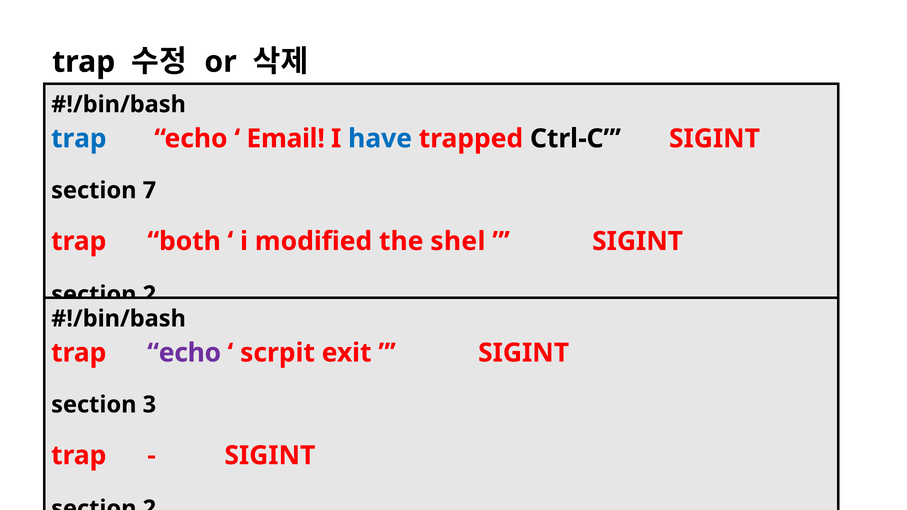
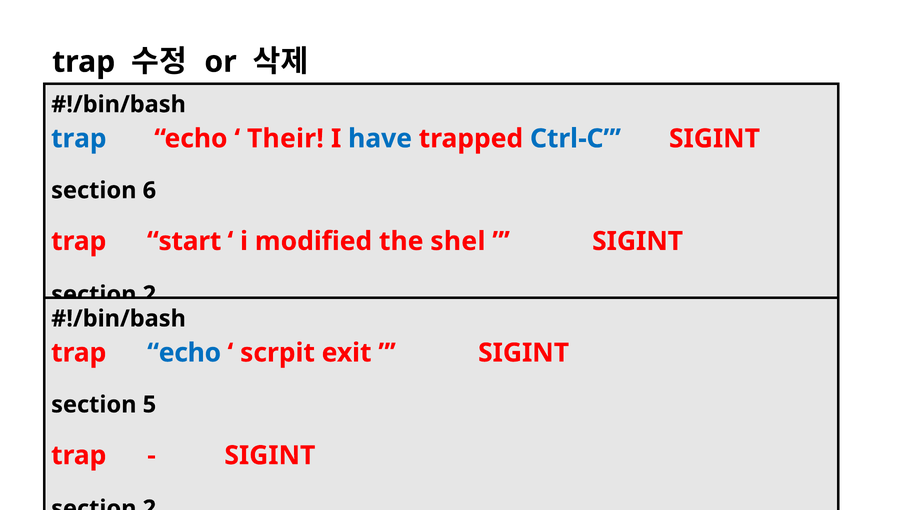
Email: Email -> Their (285, 139)
Ctrl-C colour: black -> blue (575, 139)
7: 7 -> 6 (149, 190)
both: both -> start (184, 241)
echo colour: purple -> blue (184, 353)
3: 3 -> 5 (149, 405)
